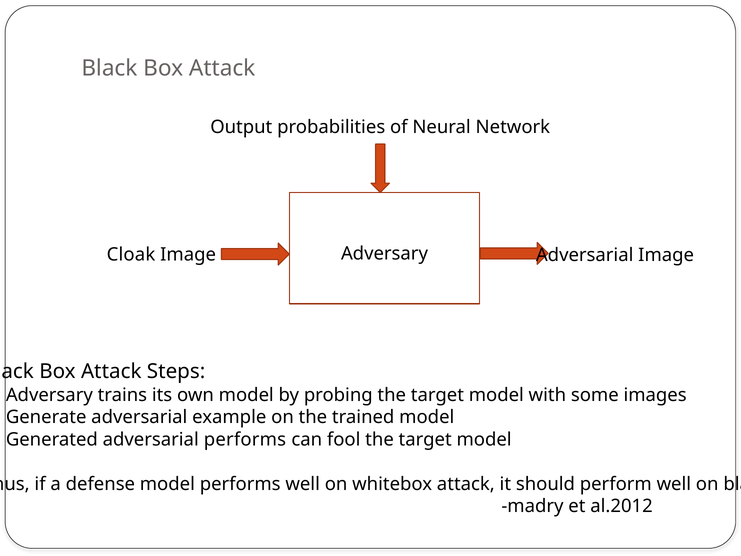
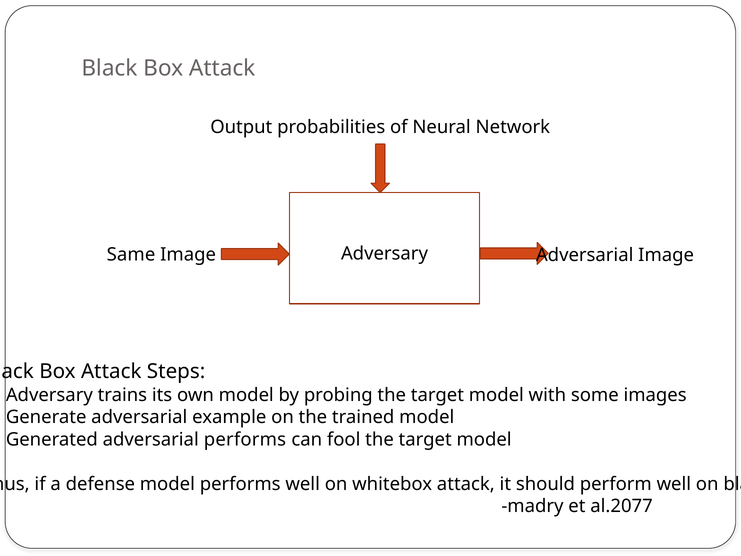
Cloak: Cloak -> Same (131, 254)
al.2012: al.2012 -> al.2077 (622, 506)
